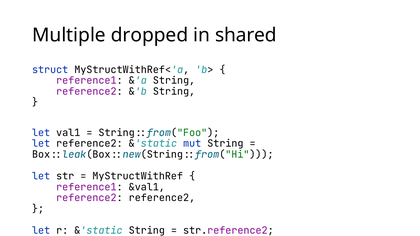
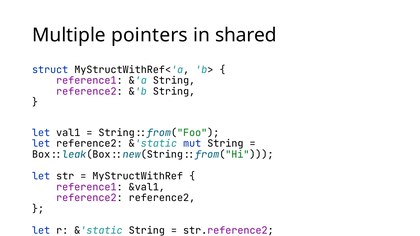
dropped: dropped -> pointers (149, 35)
